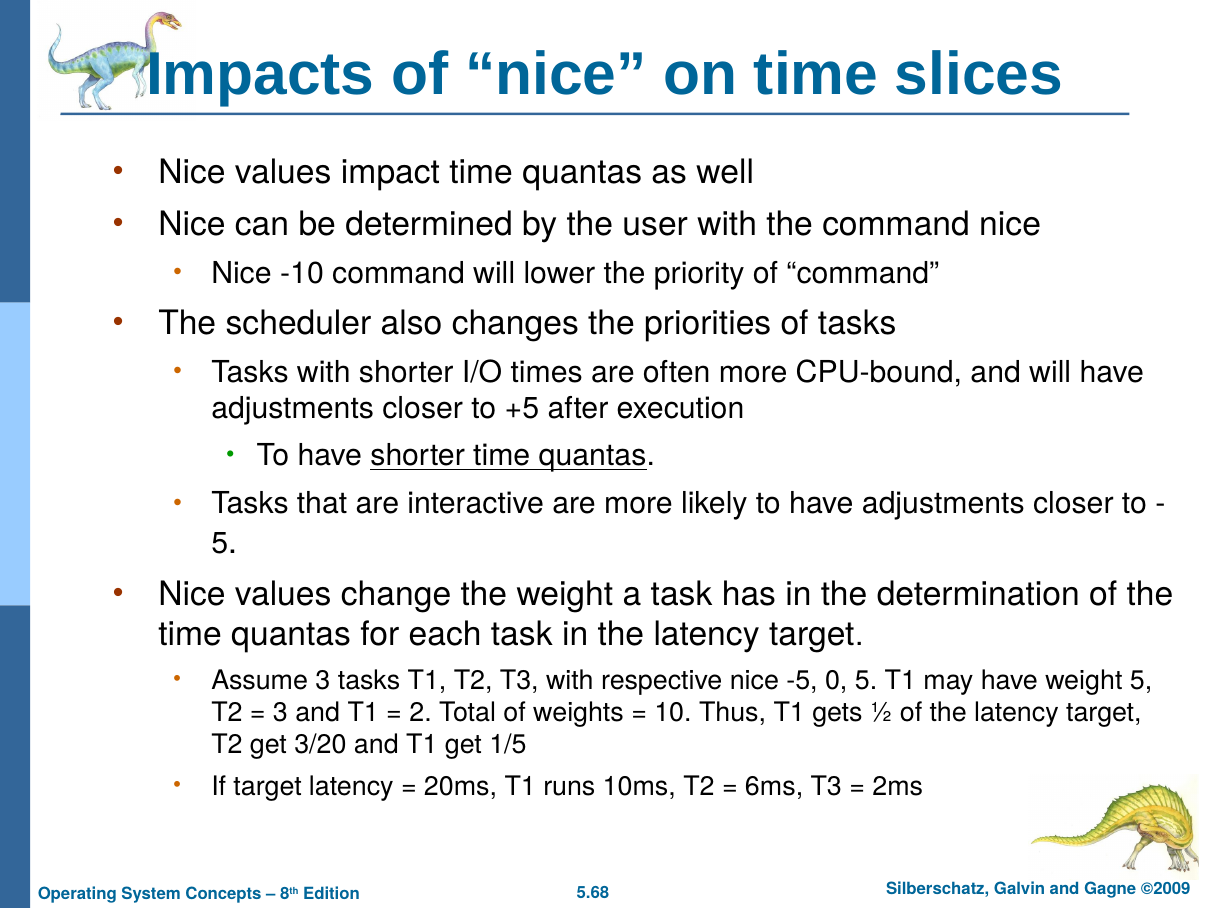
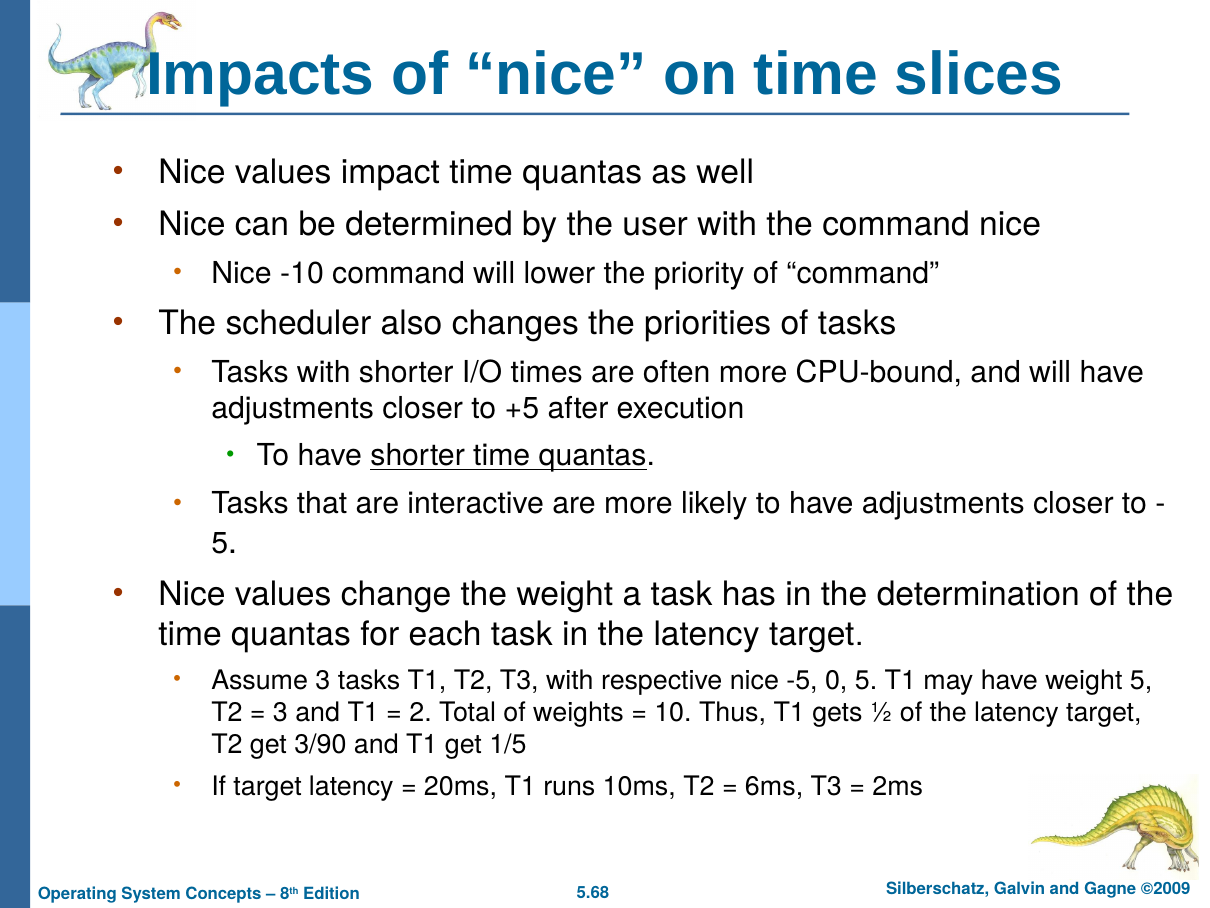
3/20: 3/20 -> 3/90 (320, 744)
